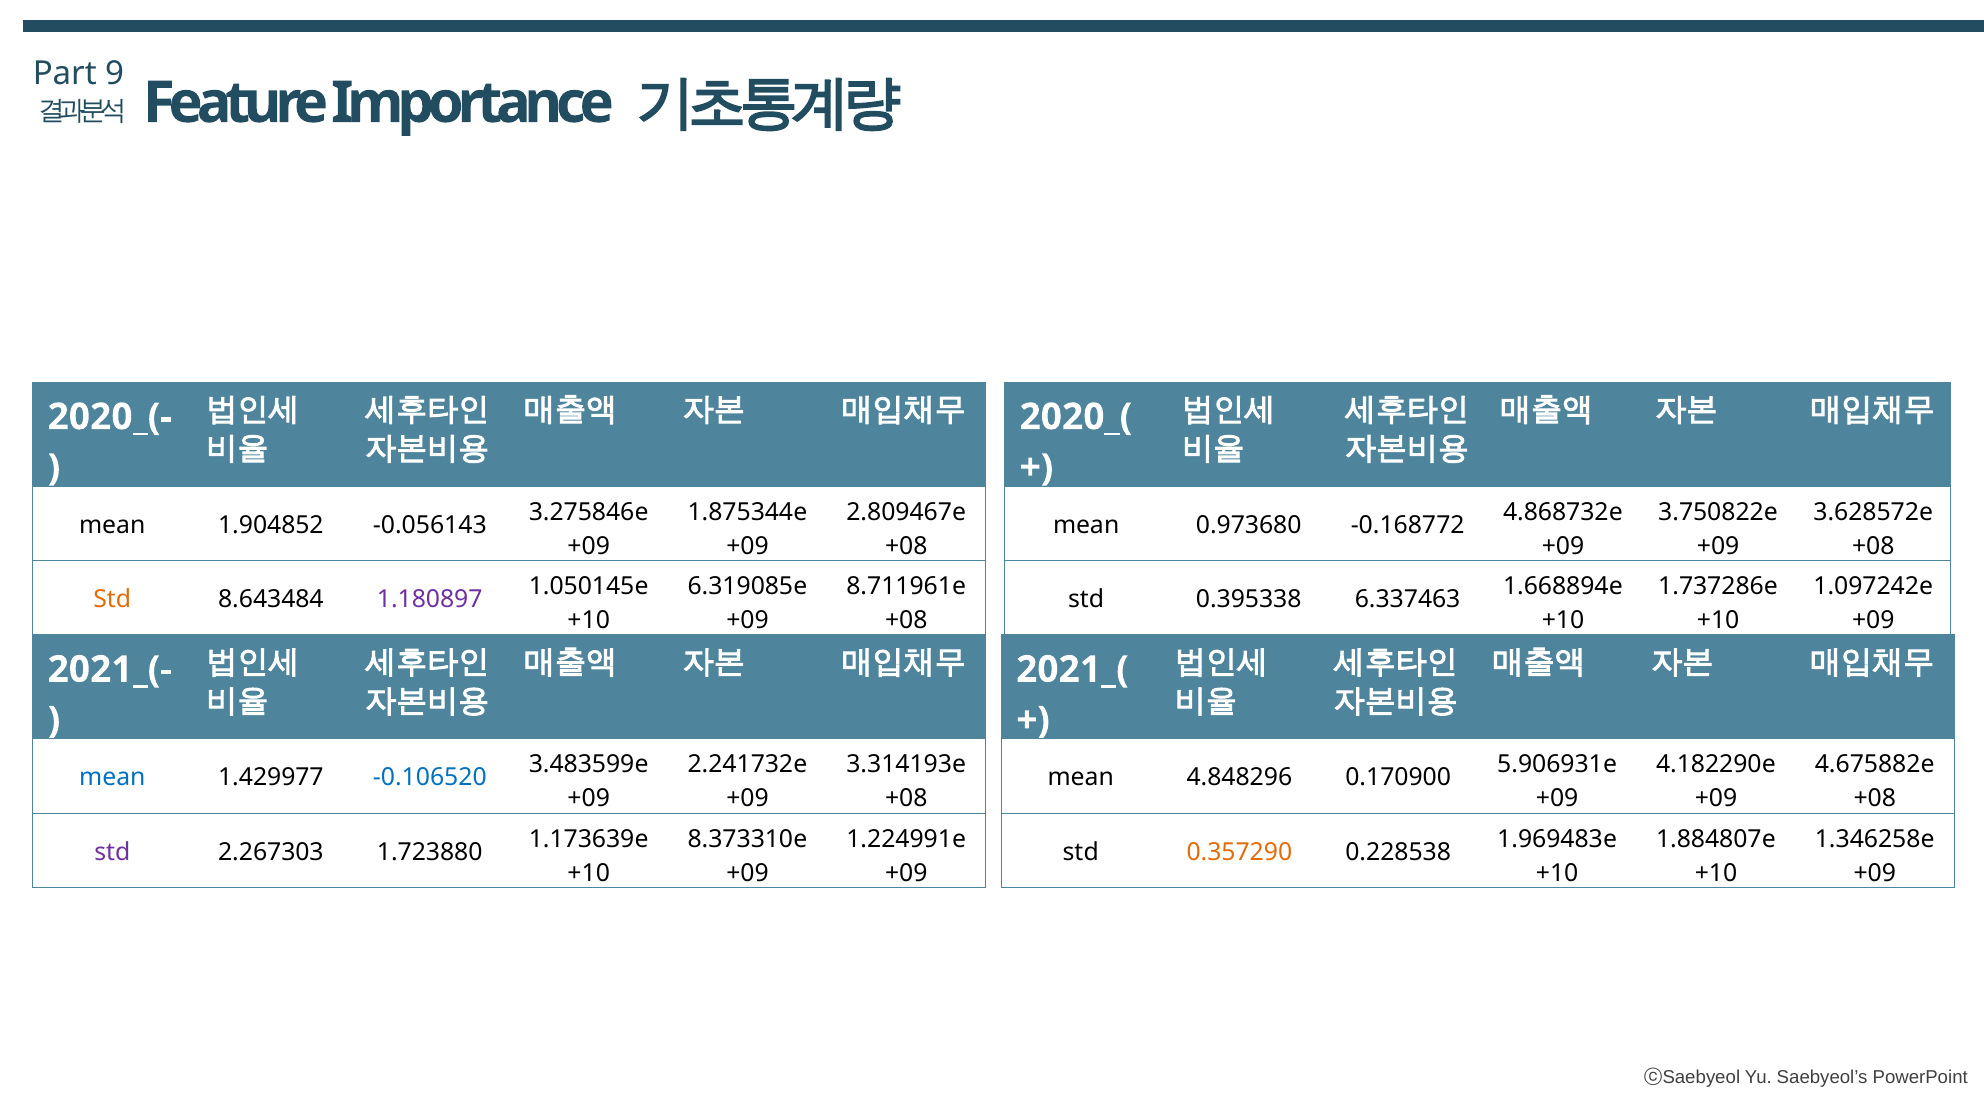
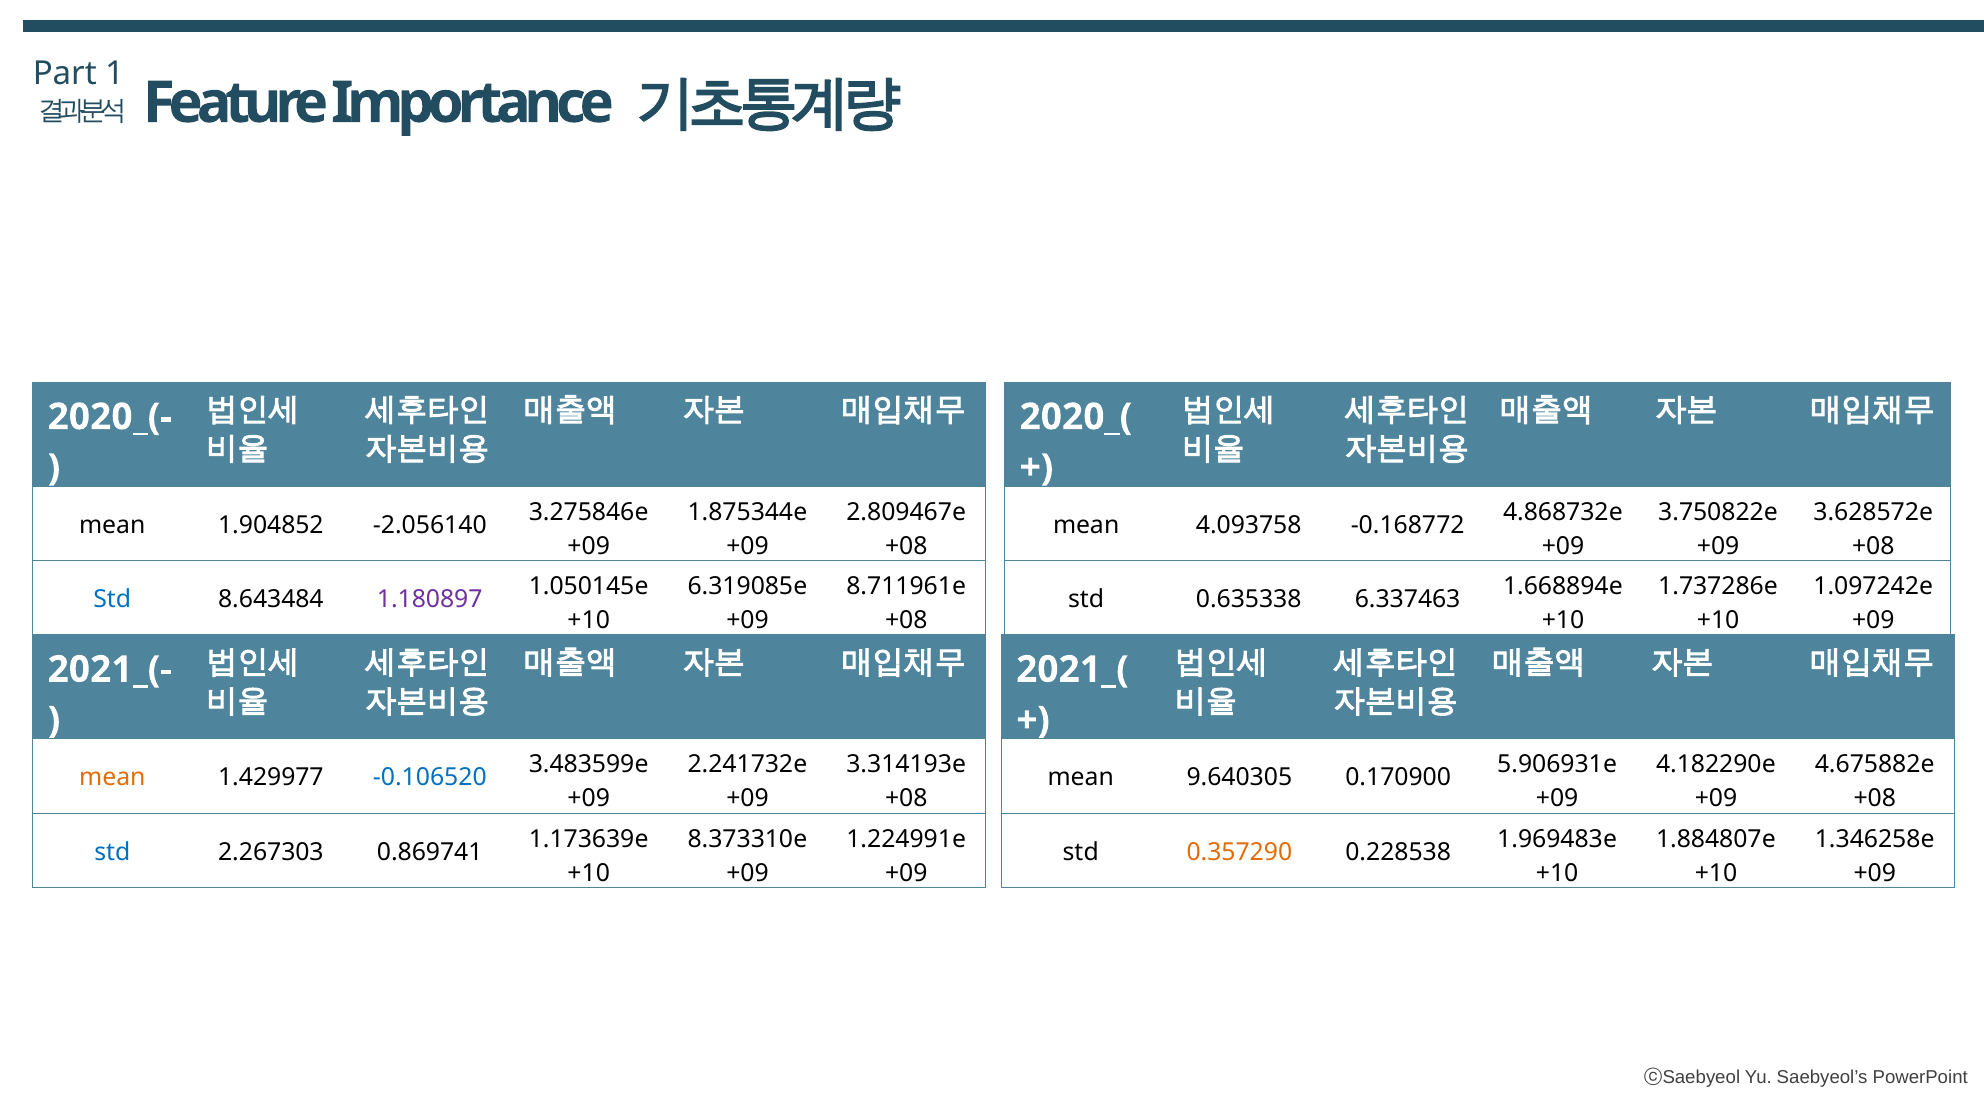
9: 9 -> 1 (115, 74)
-0.056143: -0.056143 -> -2.056140 (430, 525)
0.973680: 0.973680 -> 4.093758 (1249, 525)
Std colour: orange -> blue (112, 599)
0.395338: 0.395338 -> 0.635338 (1249, 599)
mean colour: blue -> orange (112, 778)
4.848296: 4.848296 -> 9.640305 (1239, 778)
std colour: purple -> blue (112, 852)
1.723880: 1.723880 -> 0.869741 (430, 852)
